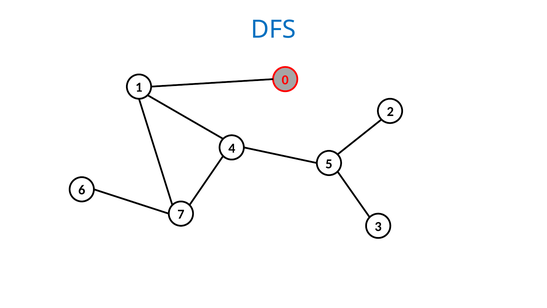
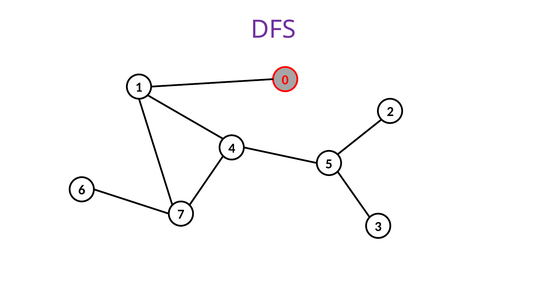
DFS colour: blue -> purple (273, 30)
